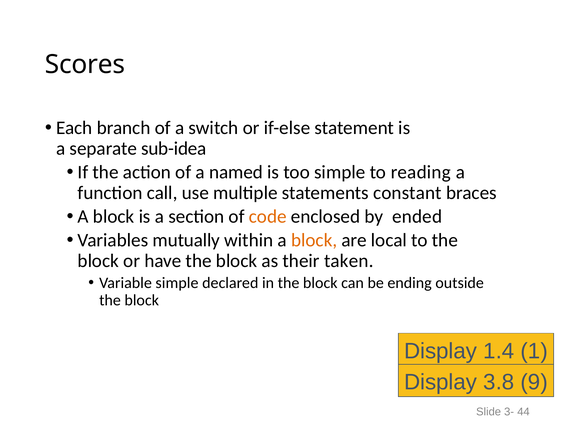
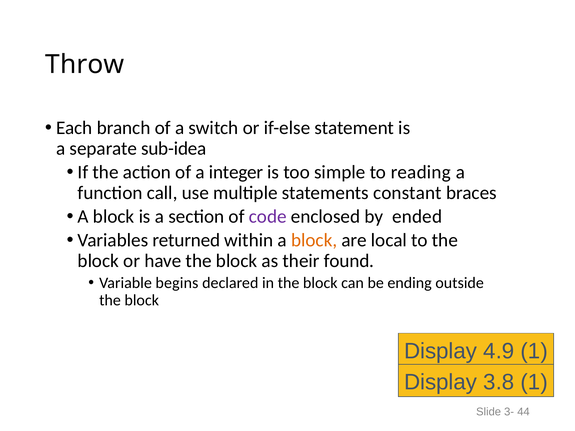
Scores: Scores -> Throw (85, 64)
named: named -> integer (236, 172)
code colour: orange -> purple (268, 217)
mutually: mutually -> returned (186, 240)
taken: taken -> found (349, 261)
Variable simple: simple -> begins (177, 283)
1.4: 1.4 -> 4.9 (499, 351)
3.8 9: 9 -> 1 (534, 382)
